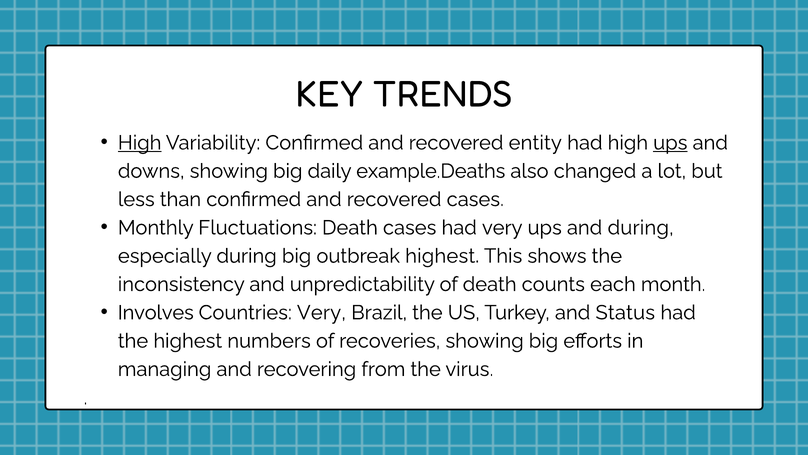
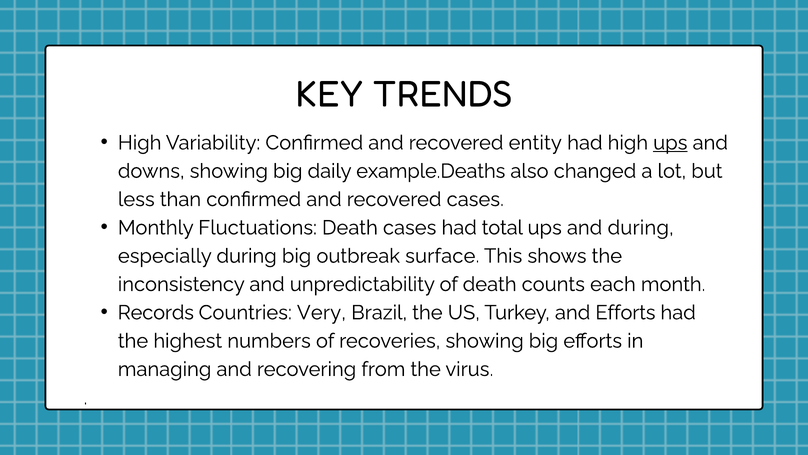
High underline: present -> none (140, 143)
had very: very -> total (502, 227)
outbreak highest: highest -> surface (442, 256)
Involves: Involves -> Records (156, 312)
and Status: Status -> Efforts (625, 312)
